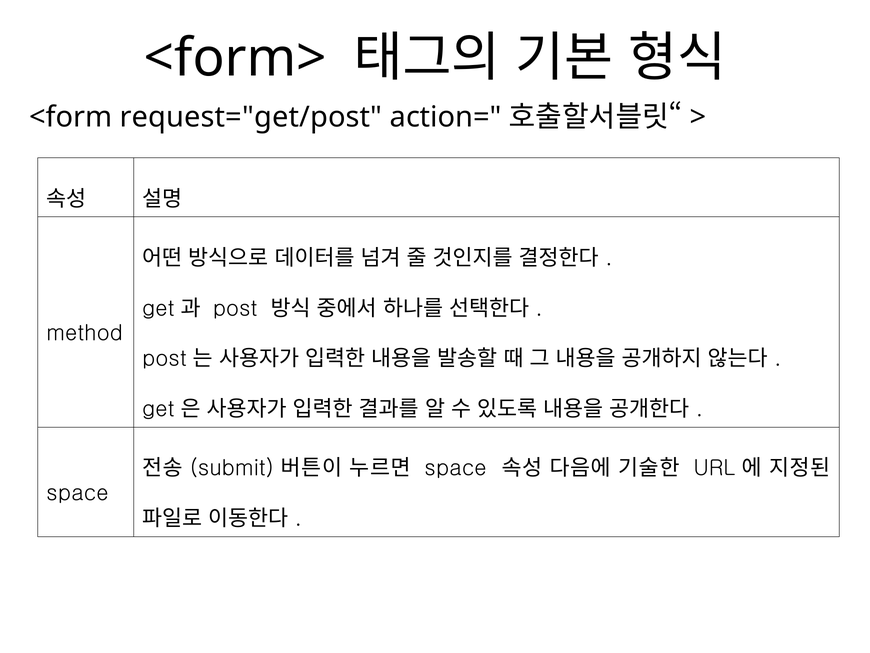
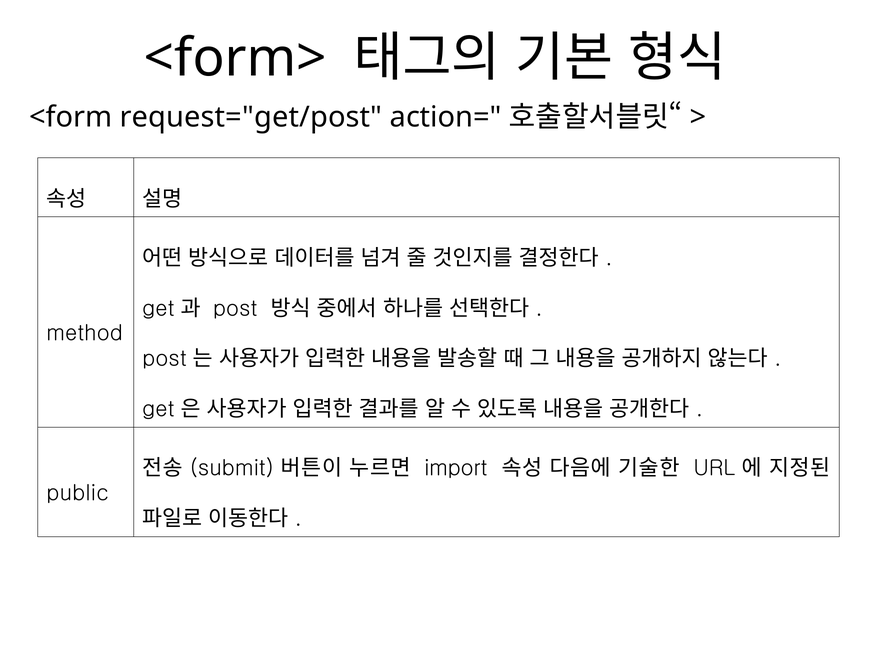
space: space -> import (456, 468)
space: space -> public (77, 493)
